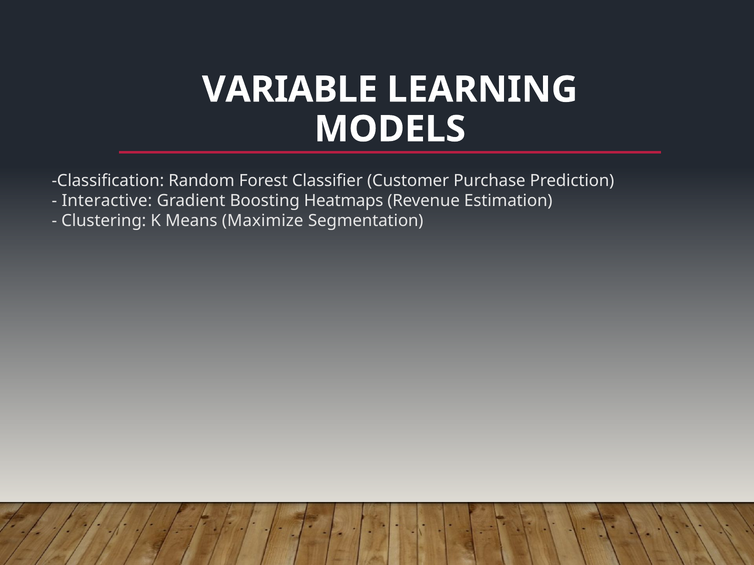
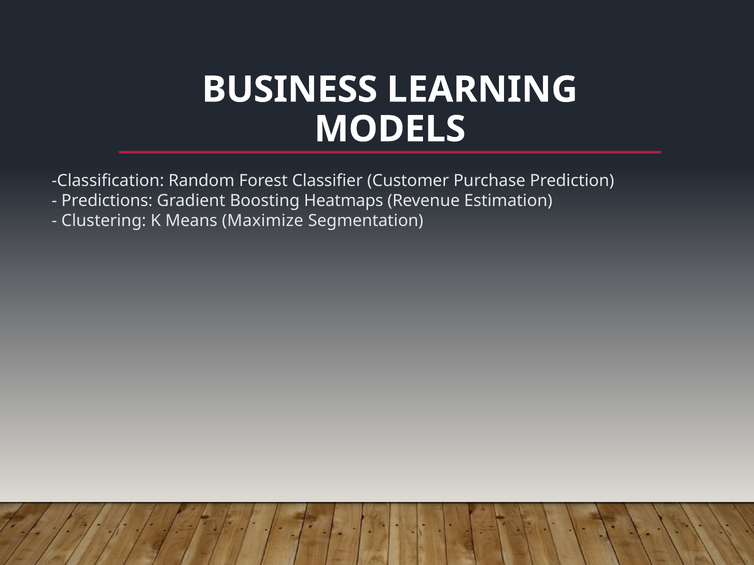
VARIABLE: VARIABLE -> BUSINESS (290, 90)
Interactive: Interactive -> Predictions (107, 201)
